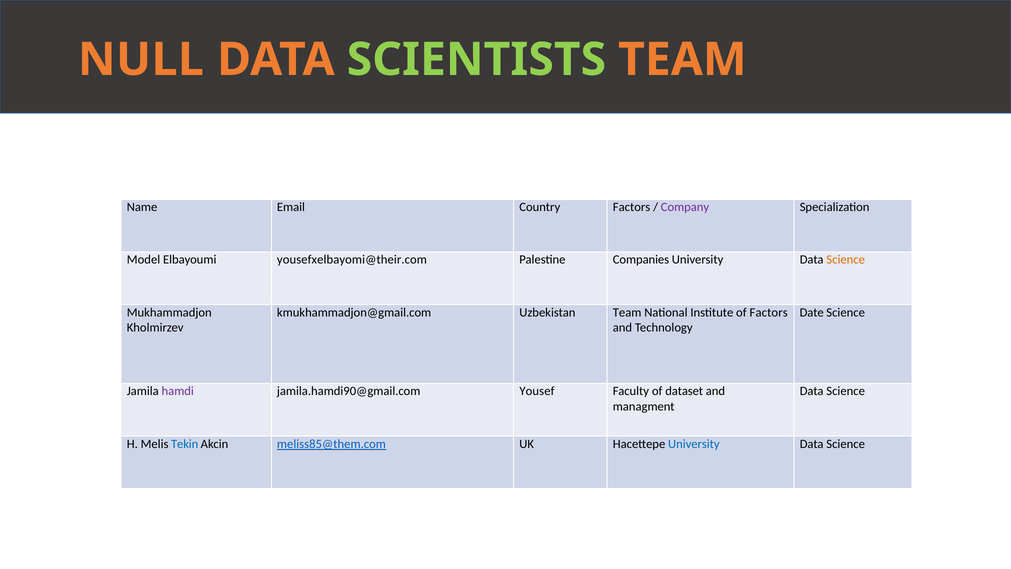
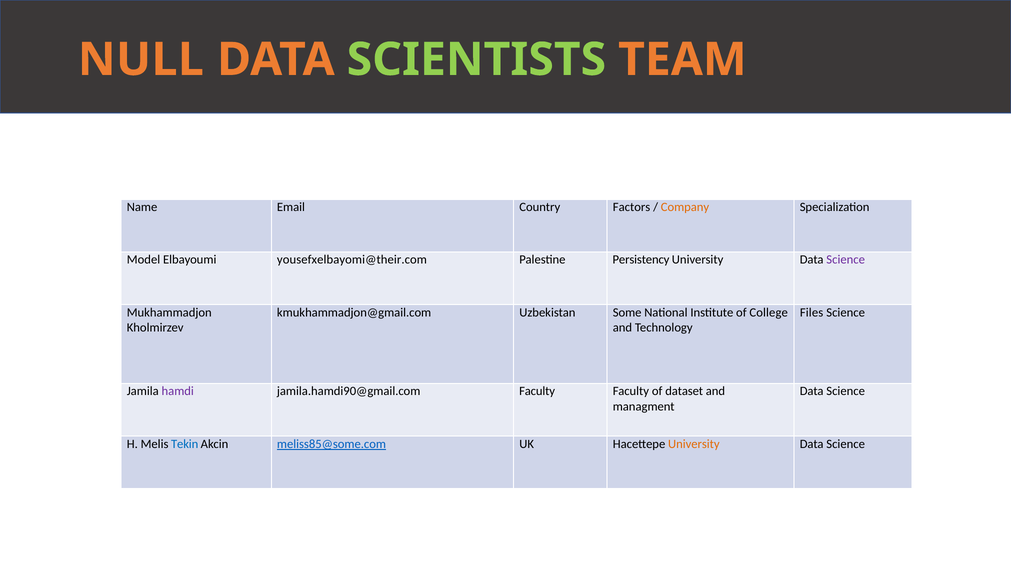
Company colour: purple -> orange (685, 207)
Companies: Companies -> Persistency (641, 260)
Science colour: orange -> purple (846, 260)
Uzbekistan Team: Team -> Some (627, 312)
of Factors: Factors -> College (769, 312)
Date: Date -> Files (812, 312)
jamila.hamdi90@gmail.com Yousef: Yousef -> Faculty (537, 391)
meliss85@them.com: meliss85@them.com -> meliss85@some.com (331, 444)
University colour: blue -> orange (694, 444)
